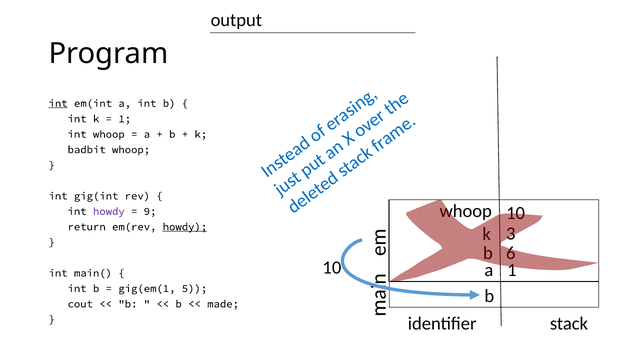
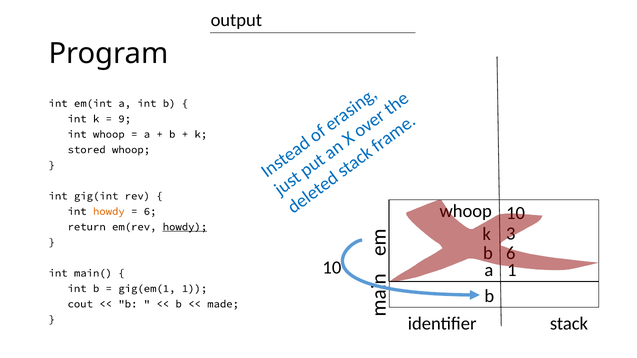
int underline: present -> none (58, 103)
1: 1 -> 9 (125, 119)
badbit: badbit -> stored (87, 150)
howdy colour: purple -> orange (109, 212)
9: 9 -> 6 (150, 212)
gig(em(1 5: 5 -> 1 (195, 289)
